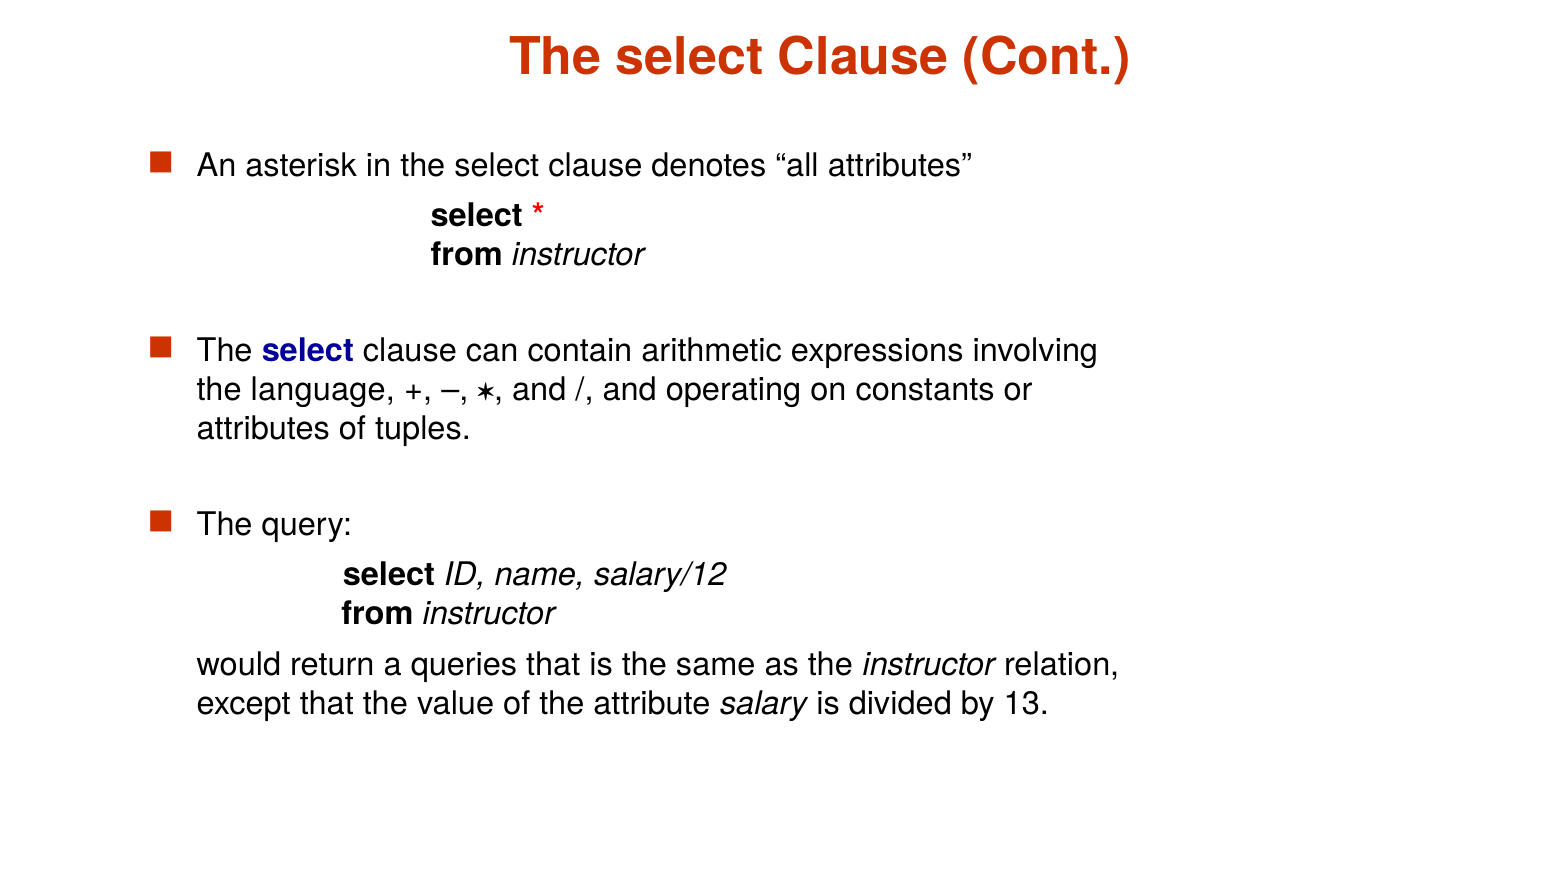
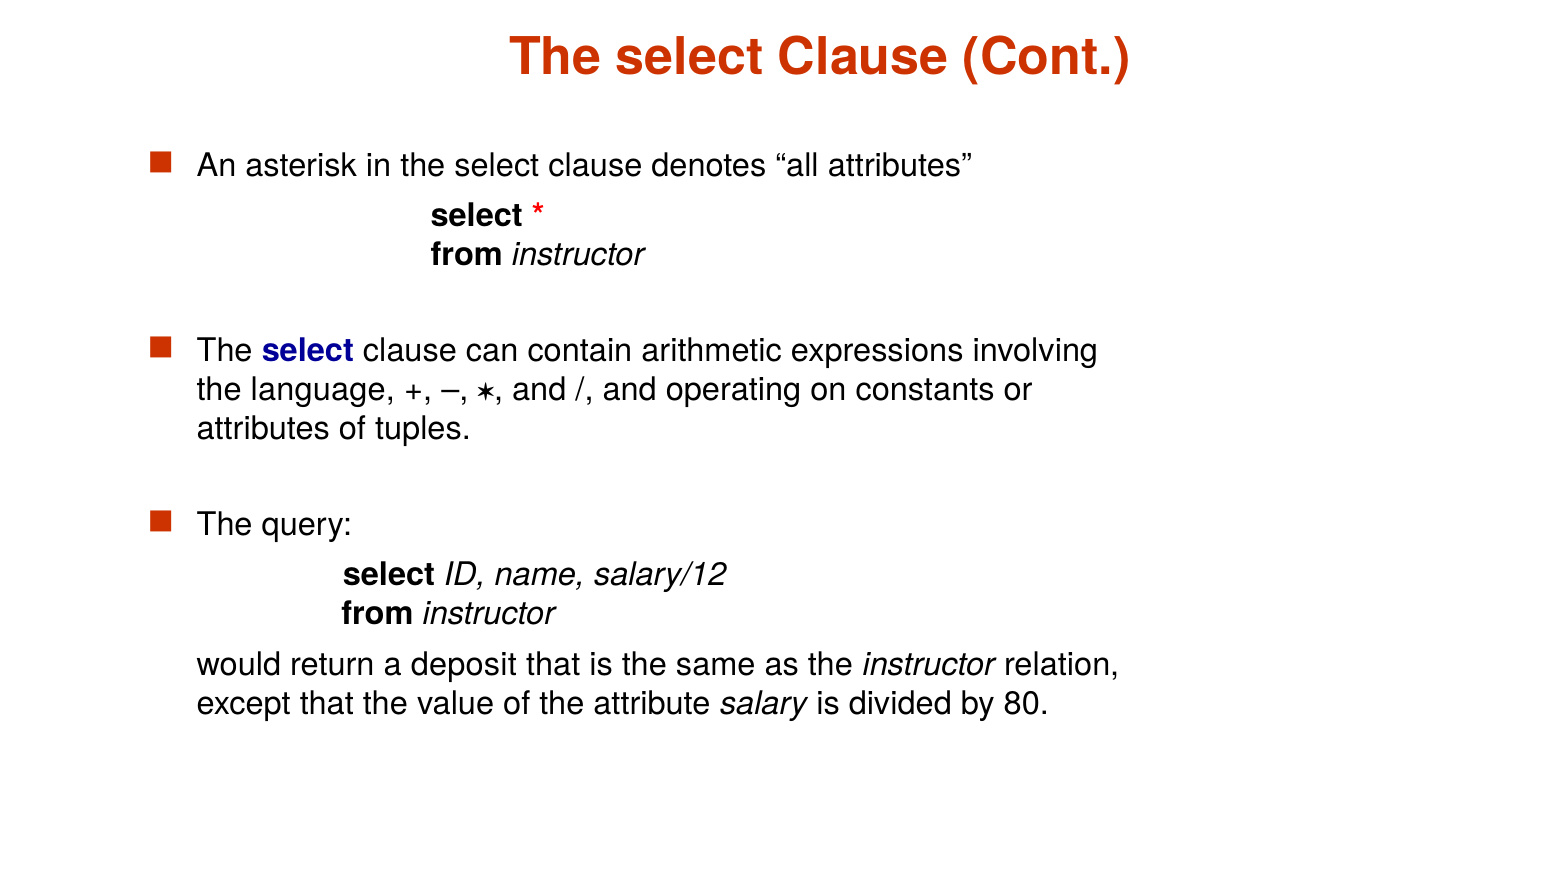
queries: queries -> deposit (464, 664)
13: 13 -> 80 (1026, 703)
